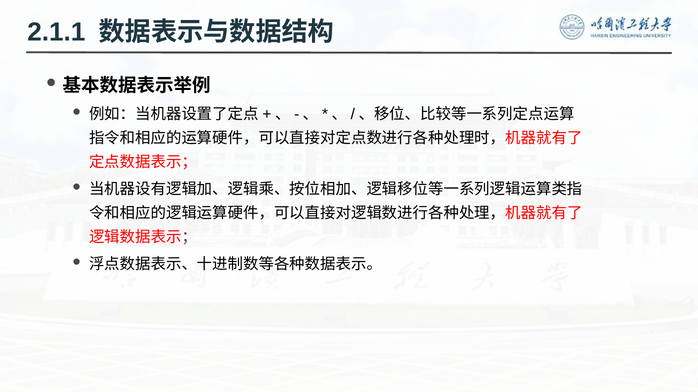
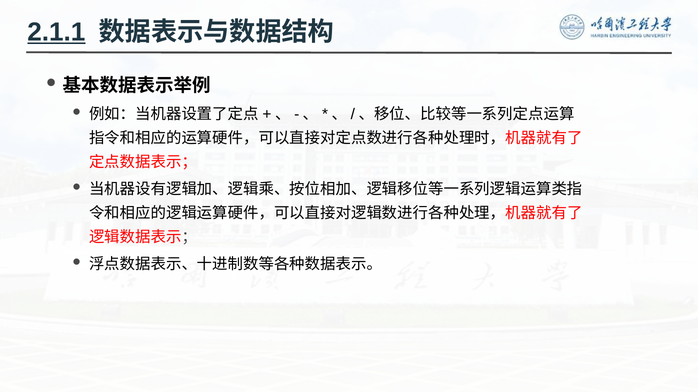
2.1.1 underline: none -> present (56, 32)
